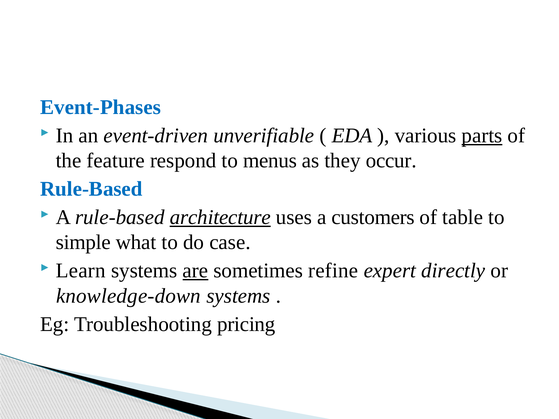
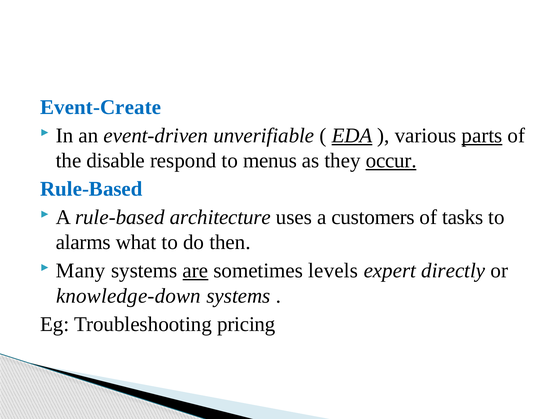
Event‐Phases: Event‐Phases -> Event‐Create (101, 107)
EDA underline: none -> present (352, 136)
feature: feature -> disable (116, 161)
occur underline: none -> present (391, 161)
architecture underline: present -> none (220, 217)
table: table -> tasks (463, 217)
simple: simple -> alarms (83, 243)
case: case -> then (230, 243)
Learn: Learn -> Many (81, 271)
refine: refine -> levels (333, 271)
